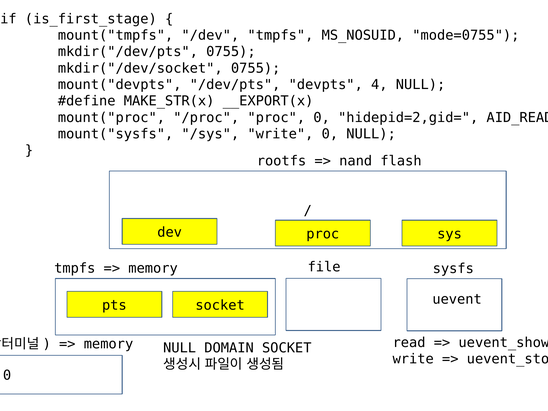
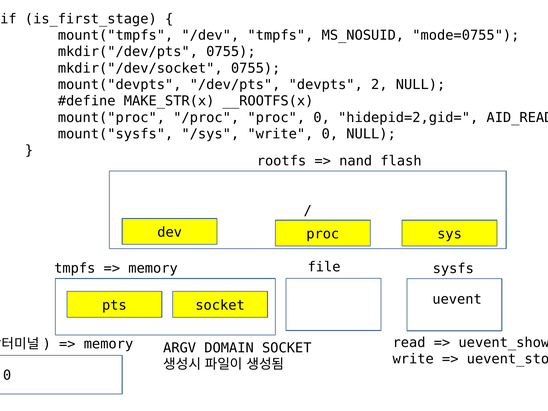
4: 4 -> 2 (379, 85)
__EXPORT(x: __EXPORT(x -> __ROOTFS(x (268, 101)
NULL: NULL -> ARGV (180, 348)
